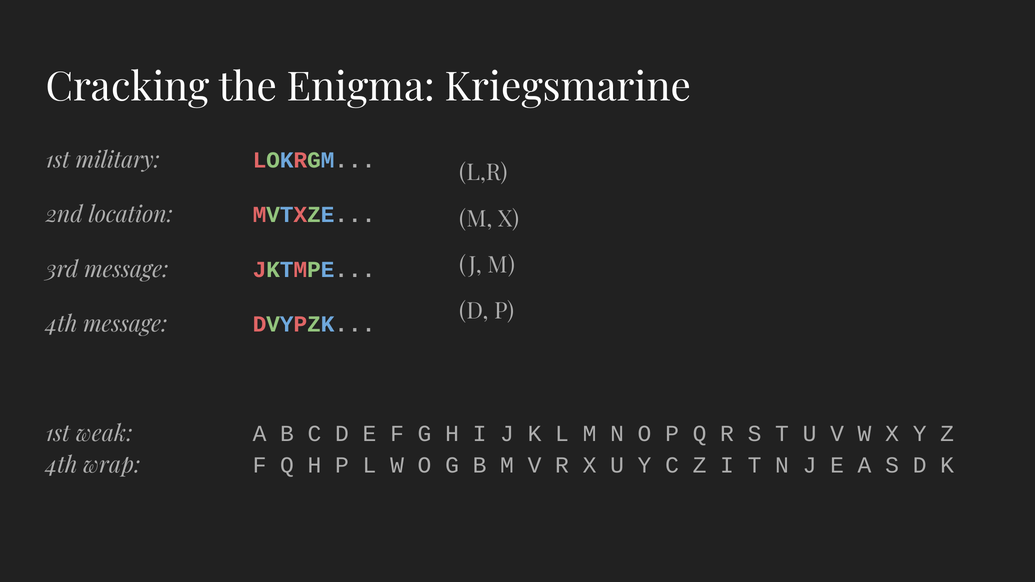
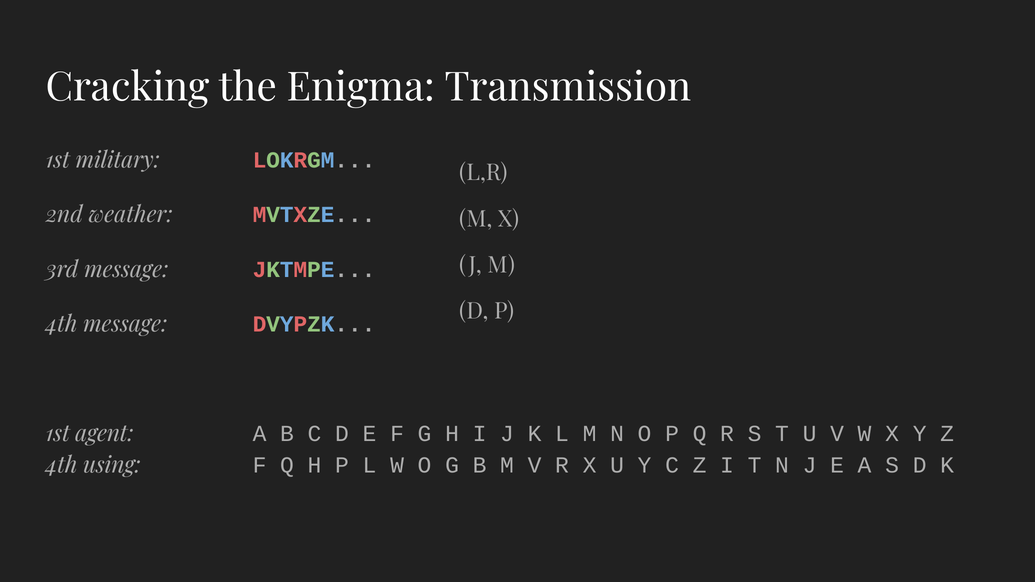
Kriegsmarine: Kriegsmarine -> Transmission (568, 88)
location: location -> weather (131, 215)
weak: weak -> agent (104, 434)
wrap: wrap -> using (112, 465)
